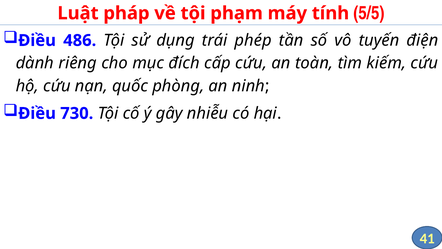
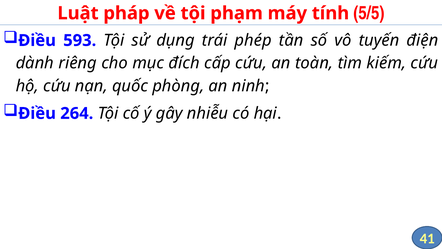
486: 486 -> 593 (80, 40)
730: 730 -> 264 (77, 113)
